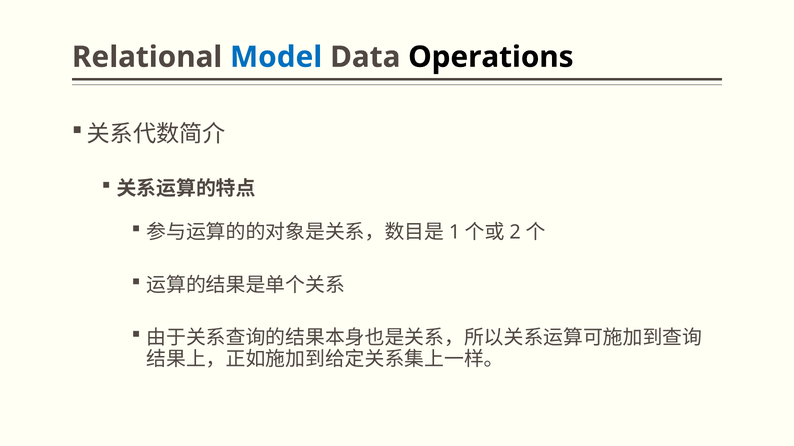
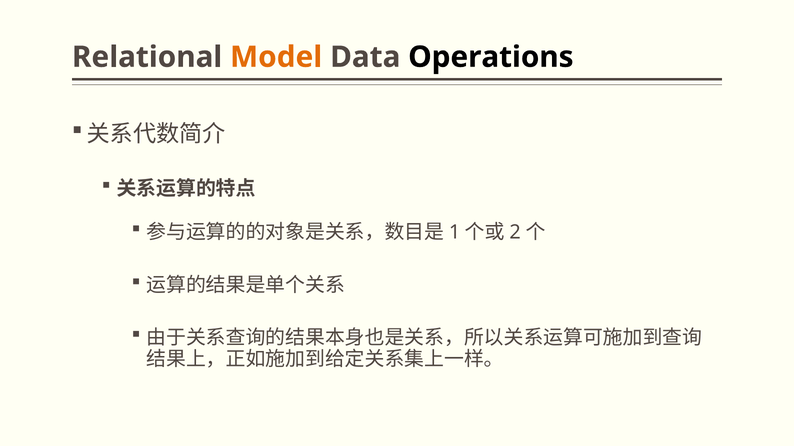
Model colour: blue -> orange (276, 57)
